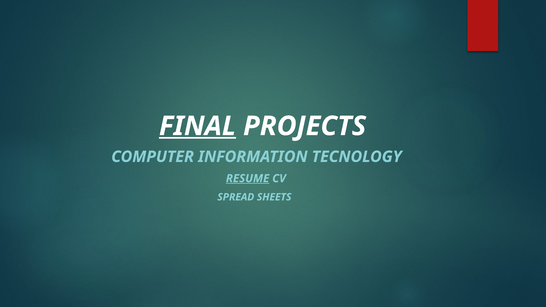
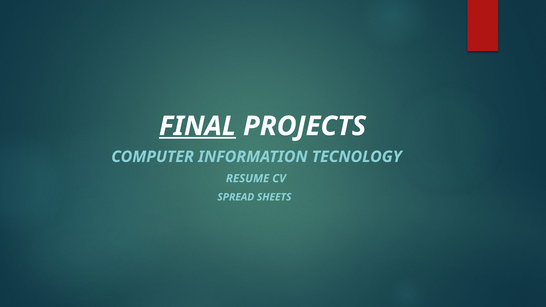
RESUME underline: present -> none (248, 179)
